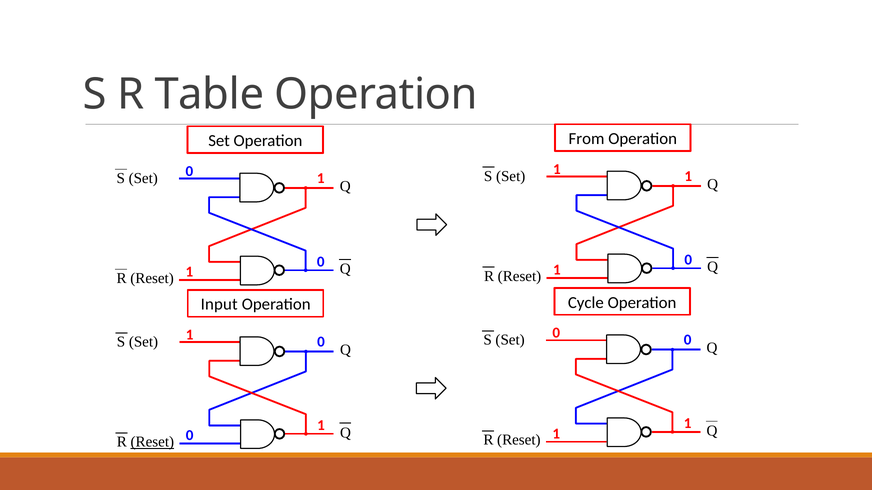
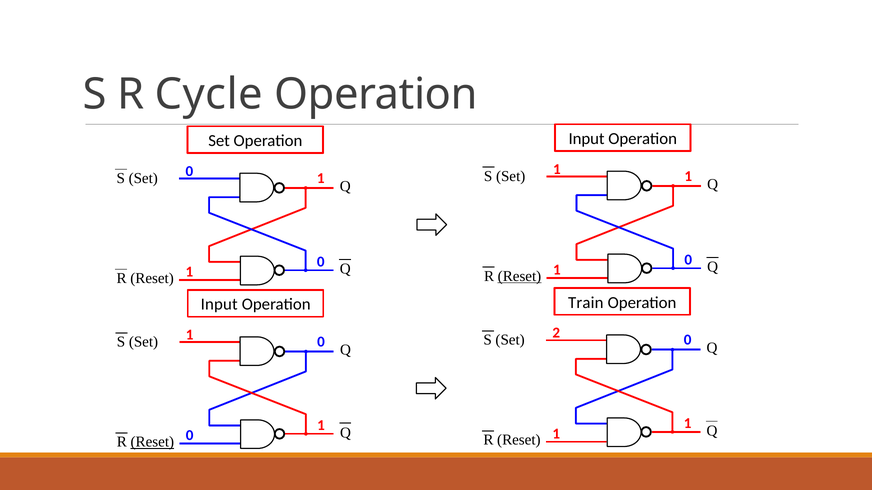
Table: Table -> Cycle (209, 94)
From: From -> Input (587, 139)
Reset underline: none -> present (520, 277)
Cycle: Cycle -> Train (586, 303)
0: 0 -> 2 (556, 333)
